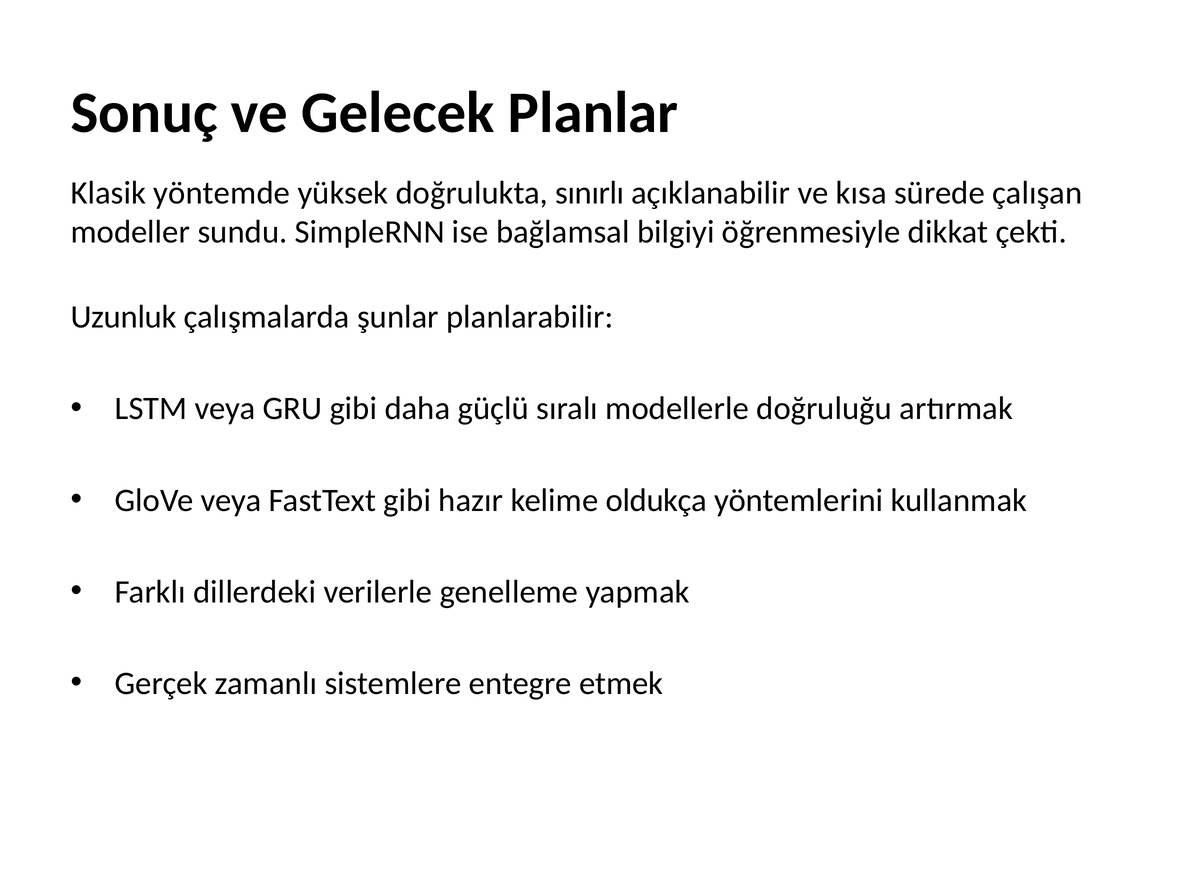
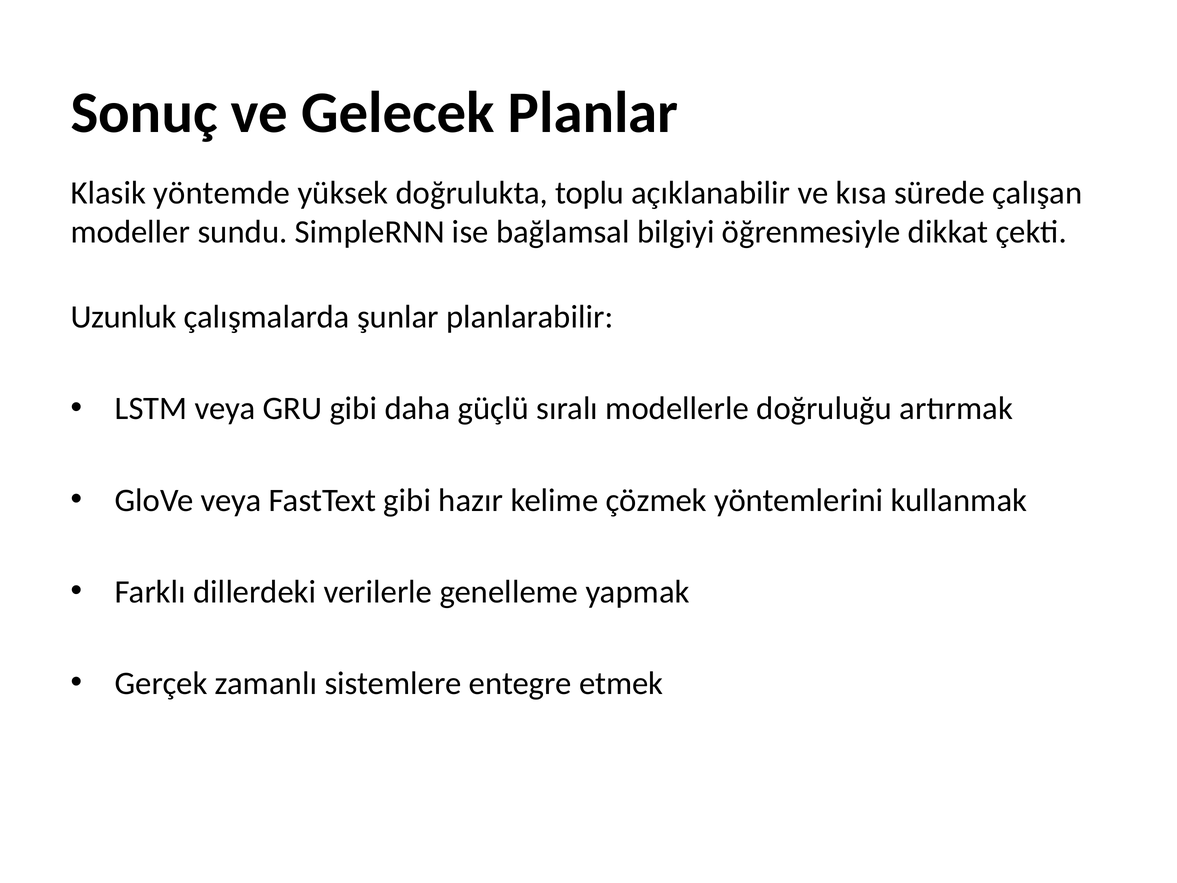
sınırlı: sınırlı -> toplu (590, 193)
oldukça: oldukça -> çözmek (656, 500)
